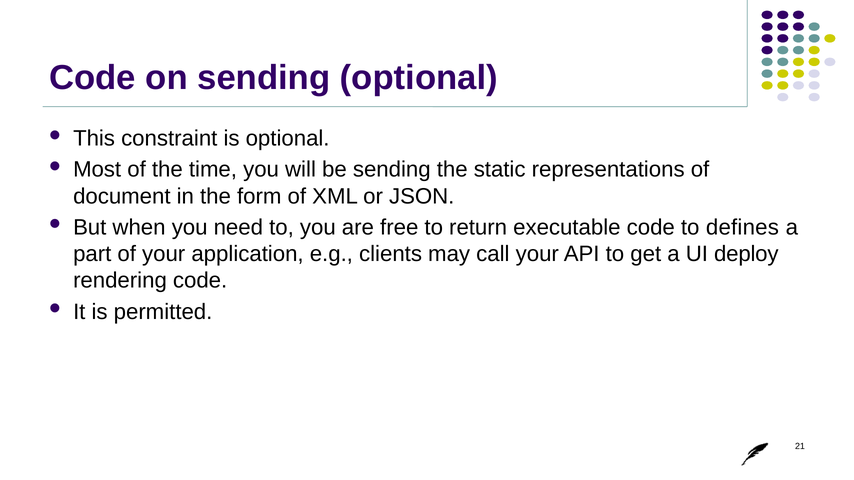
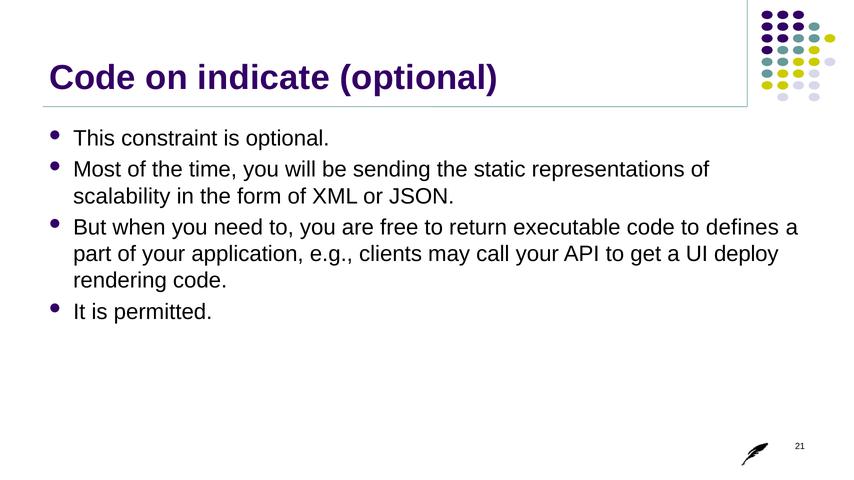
on sending: sending -> indicate (264, 78)
document: document -> scalability (122, 196)
